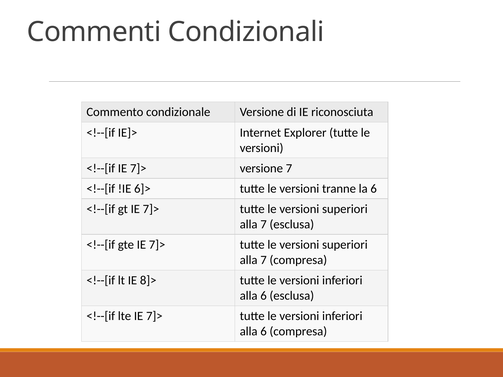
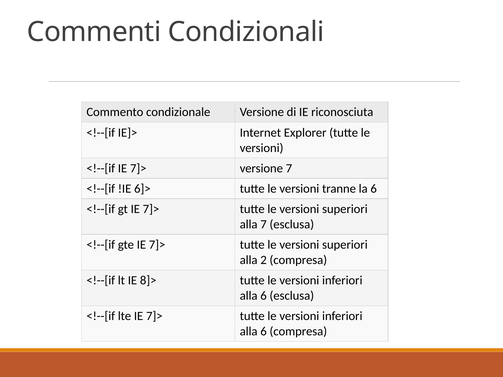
7: 7 -> 2 (264, 260)
